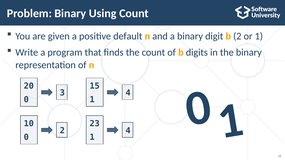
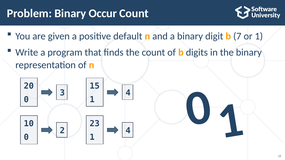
Using: Using -> Occur (103, 14)
b 2: 2 -> 7 (237, 36)
